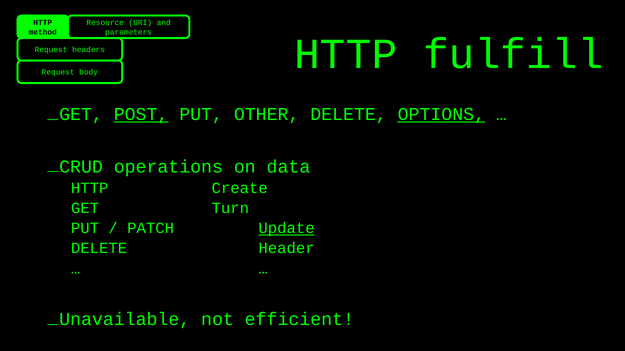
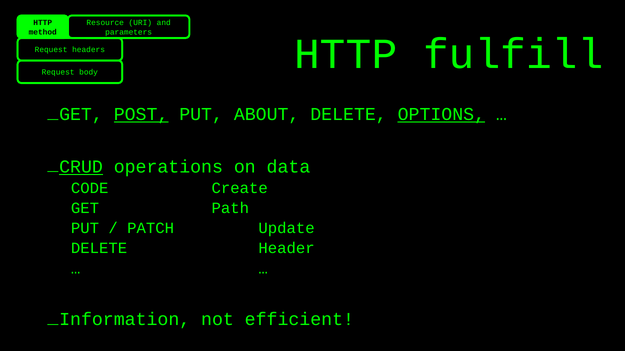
OTHER: OTHER -> ABOUT (267, 114)
CRUD underline: none -> present (81, 167)
HTTP: HTTP -> CODE (90, 188)
Turn: Turn -> Path (230, 208)
Update underline: present -> none (287, 229)
Unavailable: Unavailable -> Information (125, 320)
